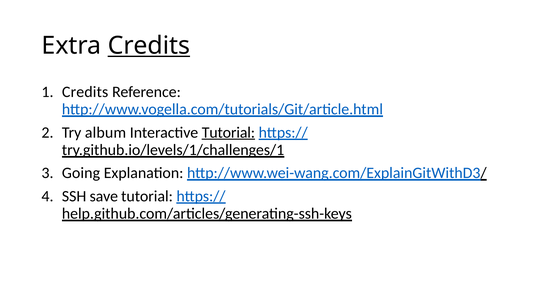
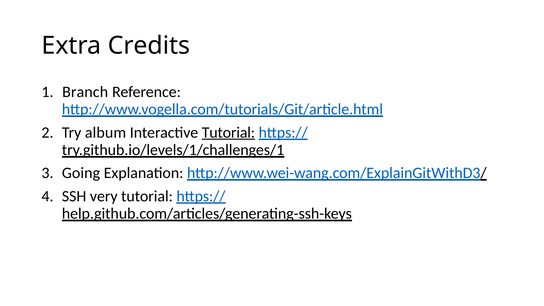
Credits underline: present -> none (149, 46)
Credits: Credits -> Branch (85, 92)
save: save -> very (104, 196)
